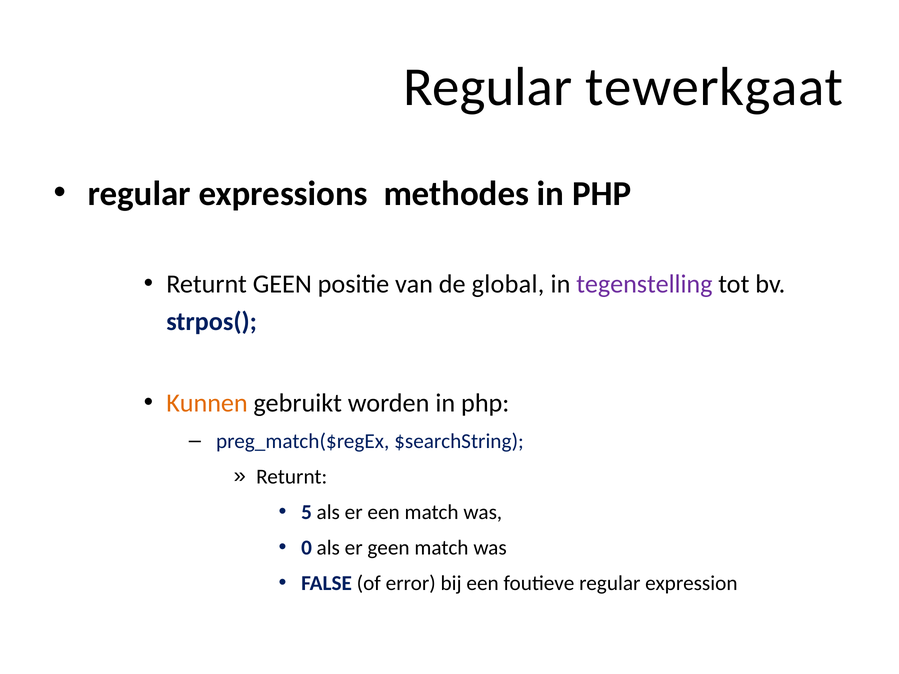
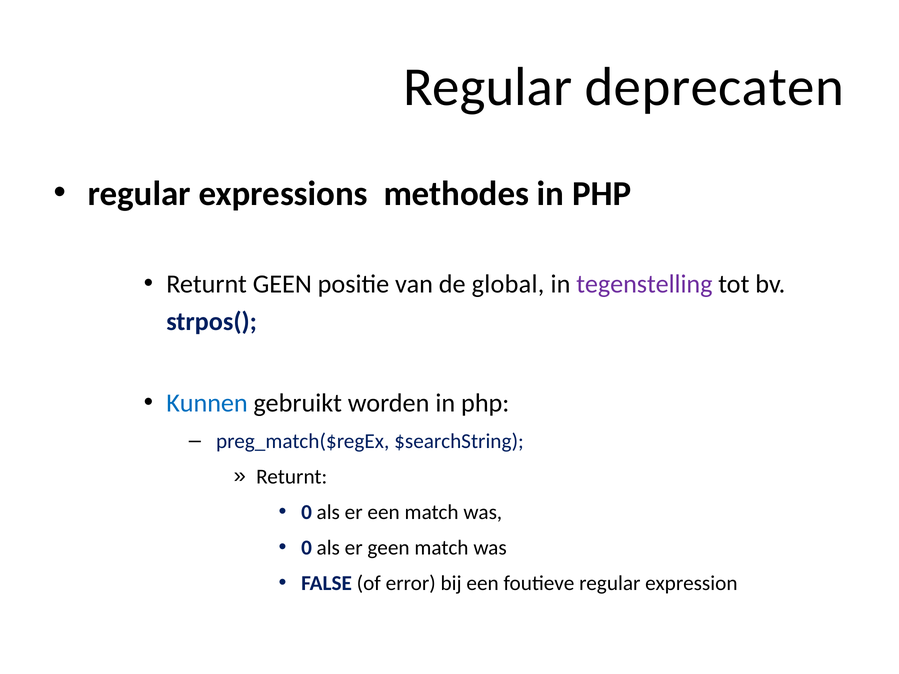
tewerkgaat: tewerkgaat -> deprecaten (714, 87)
Kunnen colour: orange -> blue (207, 403)
5: 5 -> 0 (307, 513)
